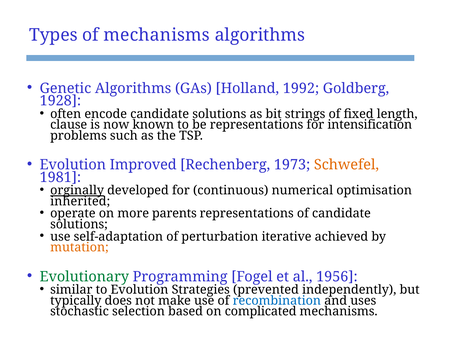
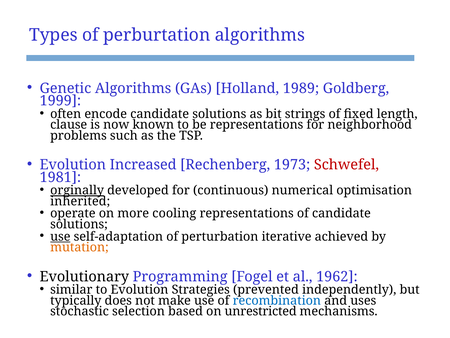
of mechanisms: mechanisms -> perburtation (157, 35)
1992: 1992 -> 1989 (301, 88)
1928: 1928 -> 1999 (60, 101)
intensification: intensification -> neighborhood (370, 125)
Improved: Improved -> Increased (143, 165)
Schwefel colour: orange -> red (347, 165)
parents: parents -> cooling (174, 213)
use underline: none -> present (60, 236)
Evolutionary colour: green -> black (84, 276)
1956: 1956 -> 1962 (337, 276)
complicated: complicated -> unrestricted (261, 311)
